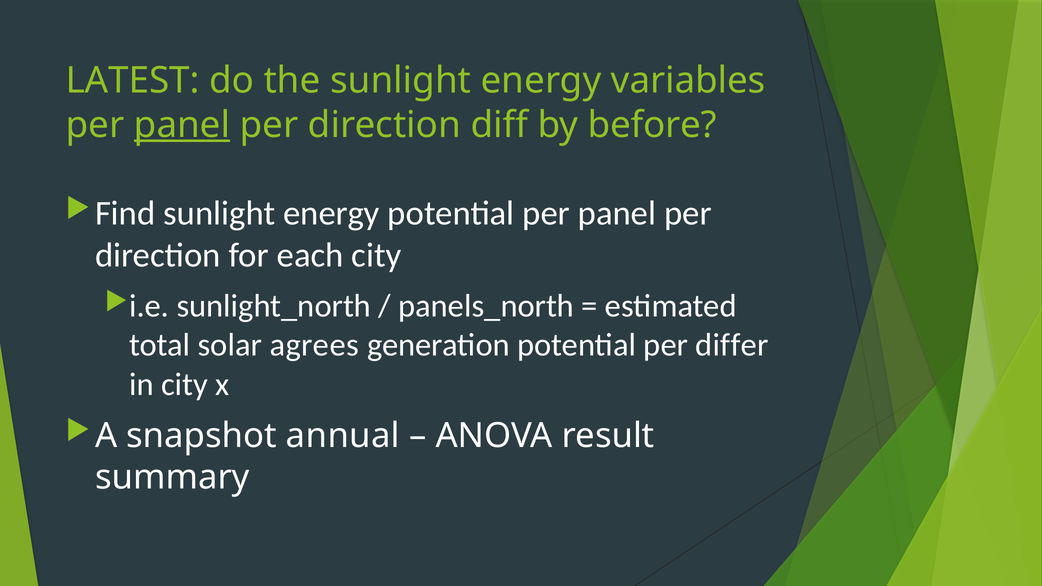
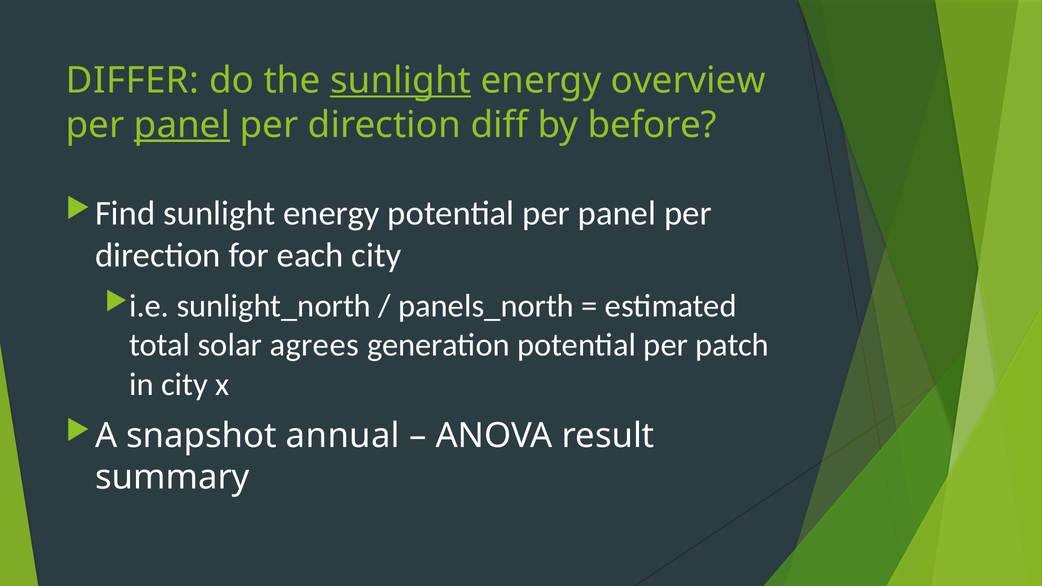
LATEST: LATEST -> DIFFER (132, 81)
sunlight underline: none -> present (401, 81)
variables: variables -> overview (688, 81)
differ: differ -> patch (732, 345)
